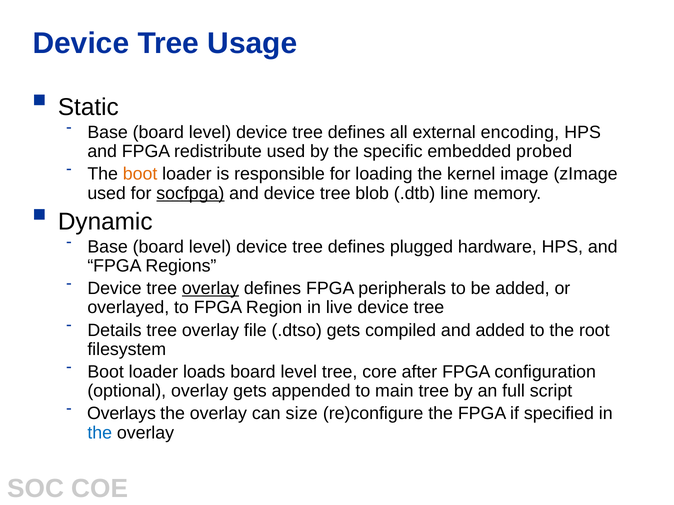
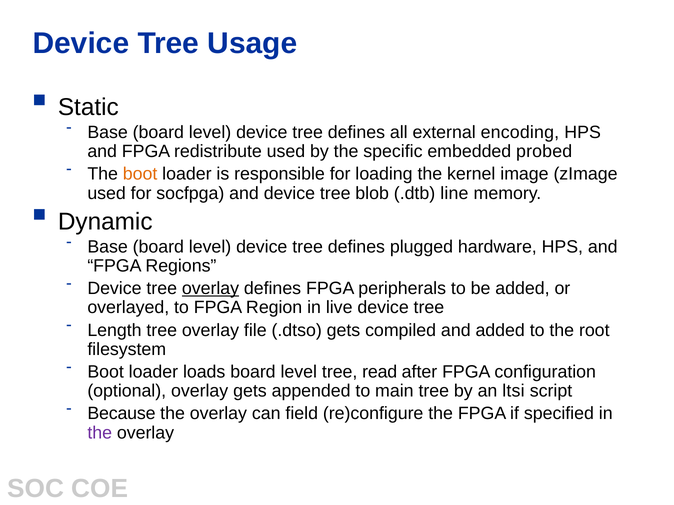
socfpga underline: present -> none (190, 193)
Details: Details -> Length (114, 330)
core: core -> read (380, 372)
full: full -> ltsi (513, 391)
Overlays: Overlays -> Because (121, 414)
size: size -> field (302, 414)
the colour: blue -> purple (100, 433)
